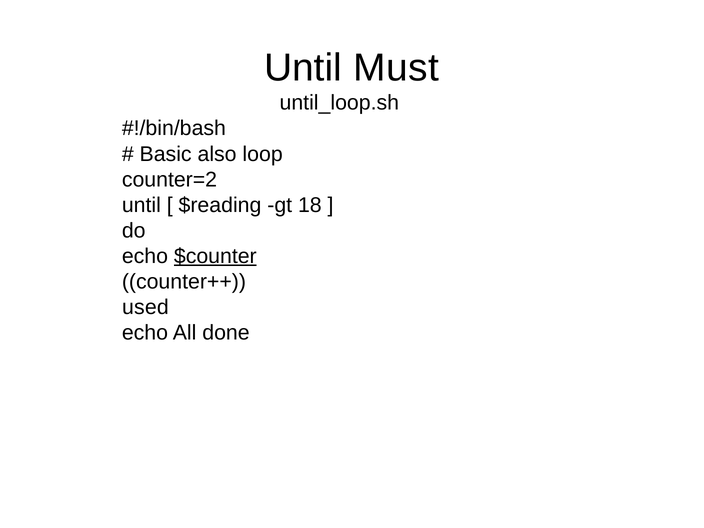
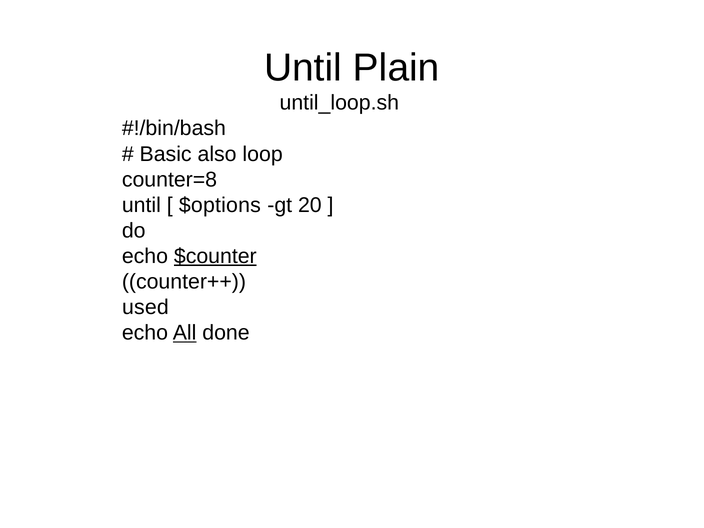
Must: Must -> Plain (396, 68)
counter=2: counter=2 -> counter=8 (169, 180)
$reading: $reading -> $options (220, 205)
18: 18 -> 20 (310, 205)
All underline: none -> present (185, 333)
